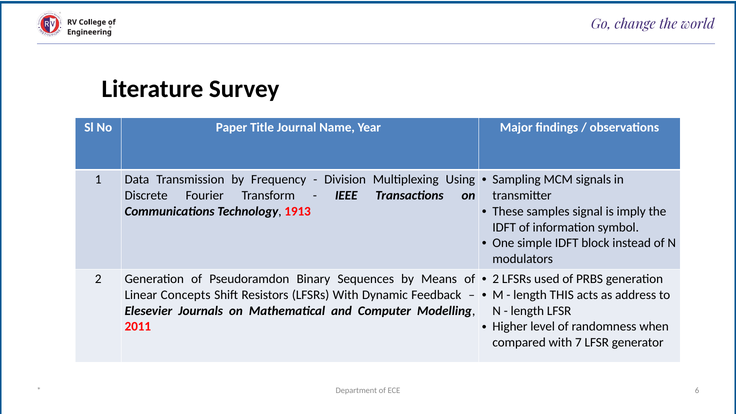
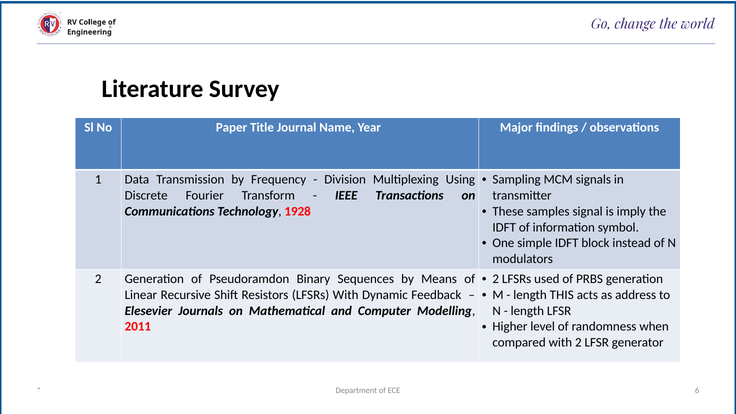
1913: 1913 -> 1928 (298, 211)
Concepts: Concepts -> Recursive (186, 295)
with 7: 7 -> 2 (578, 343)
